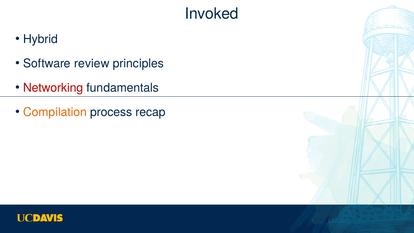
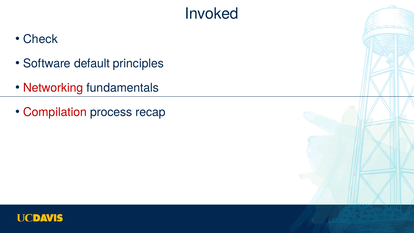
Hybrid: Hybrid -> Check (40, 39)
review: review -> default (92, 64)
Compilation colour: orange -> red (55, 112)
